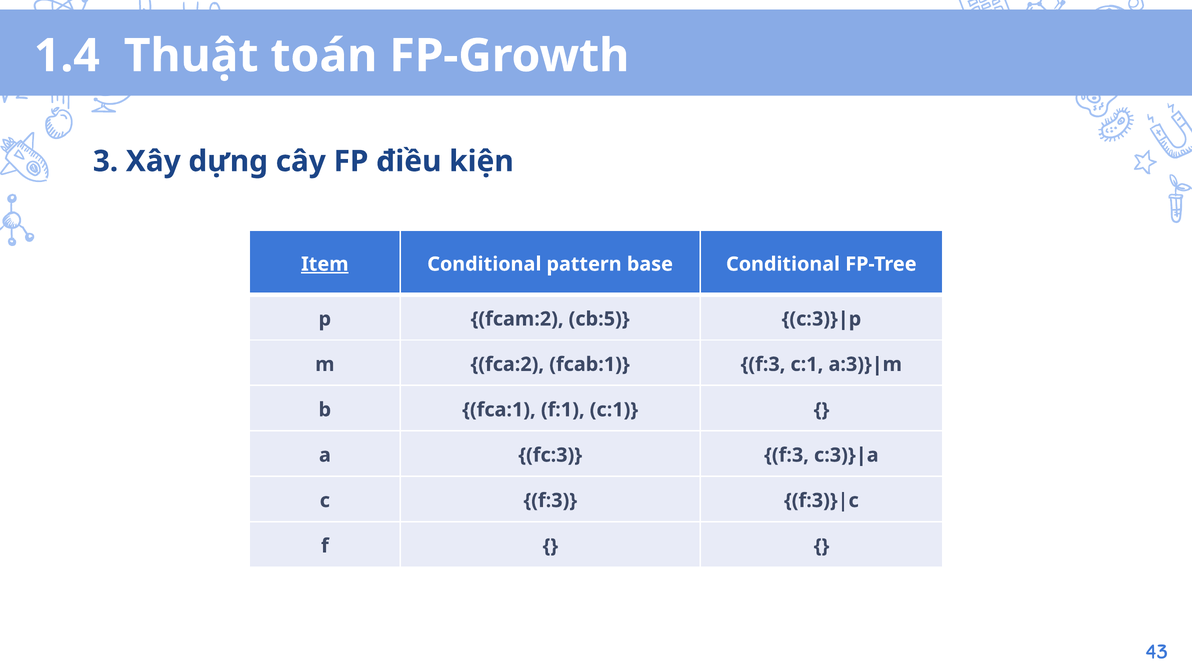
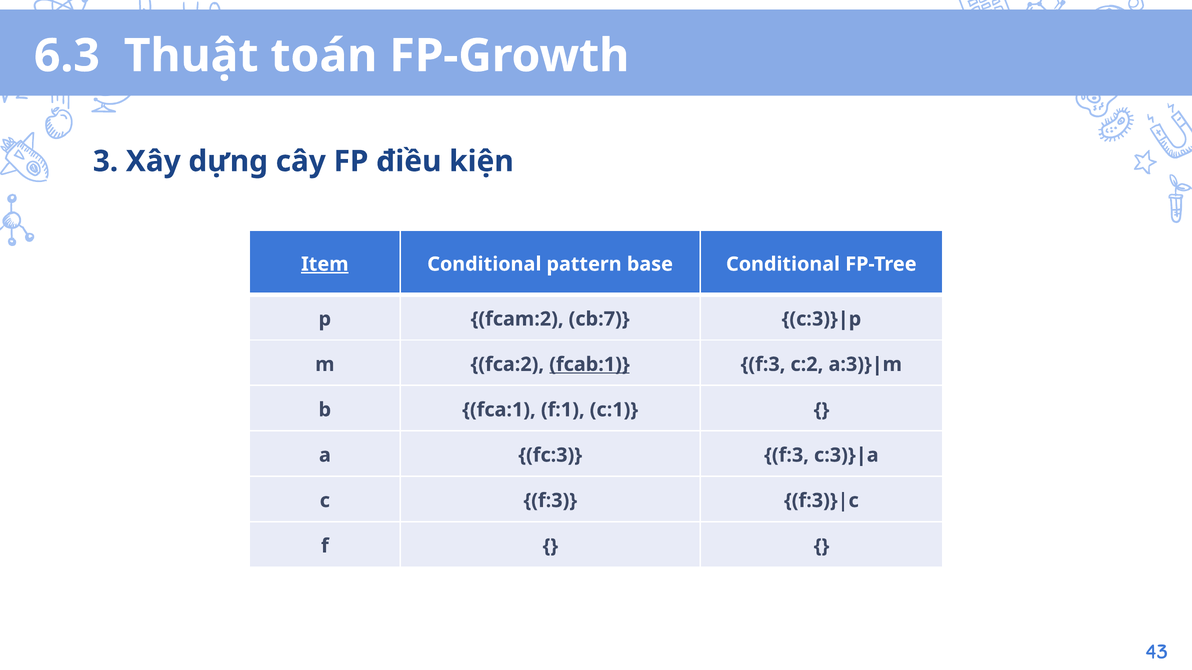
1.4: 1.4 -> 6.3 (67, 56)
cb:5: cb:5 -> cb:7 (599, 319)
fcab:1 underline: none -> present (589, 365)
f:3 c:1: c:1 -> c:2 (807, 365)
